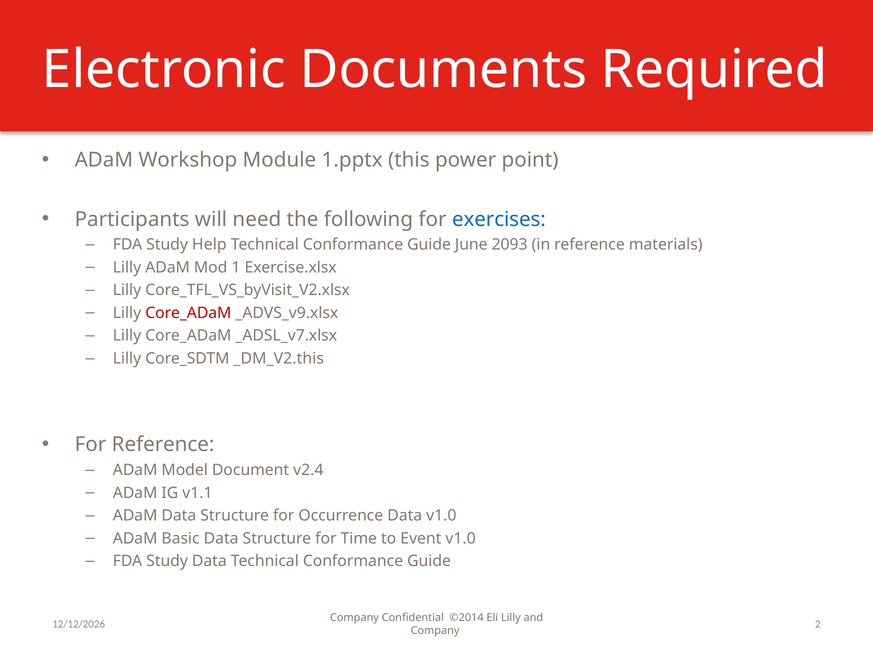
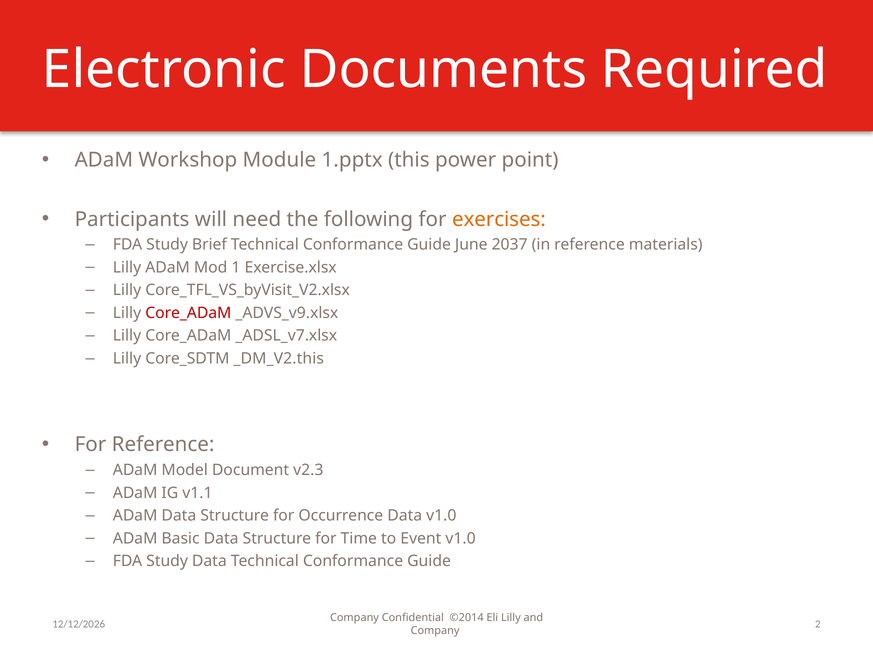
exercises colour: blue -> orange (499, 219)
Help: Help -> Brief (209, 245)
2093: 2093 -> 2037 (510, 245)
v2.4: v2.4 -> v2.3 (308, 471)
